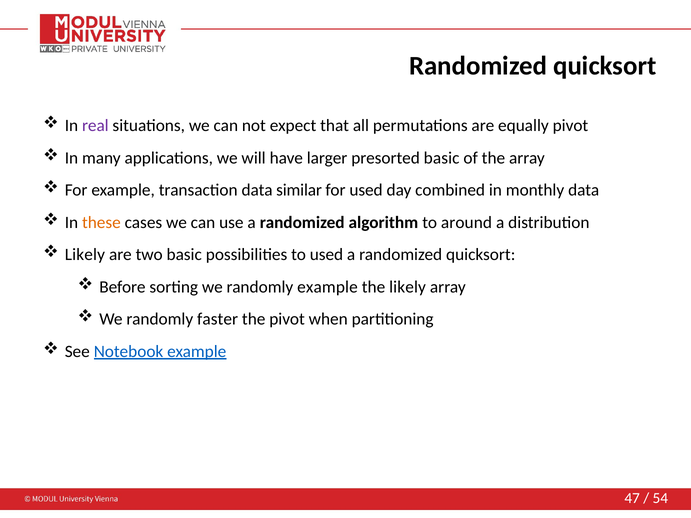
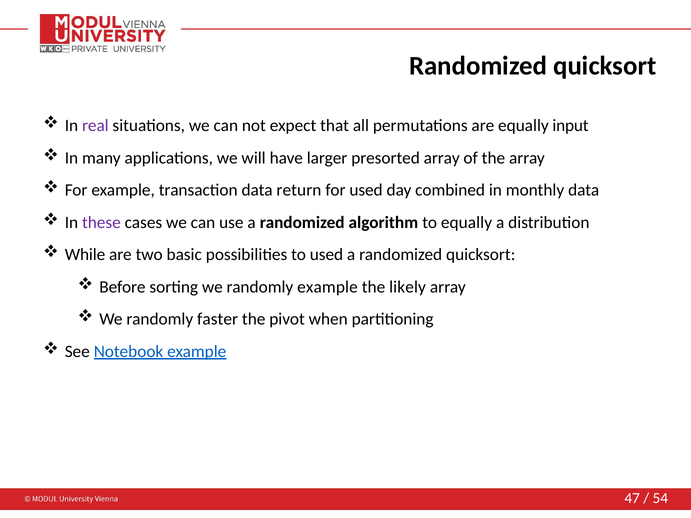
equally pivot: pivot -> input (571, 126)
presorted basic: basic -> array (442, 158)
similar: similar -> return (299, 190)
these colour: orange -> purple (101, 222)
to around: around -> equally (466, 222)
Likely: Likely -> While (85, 255)
